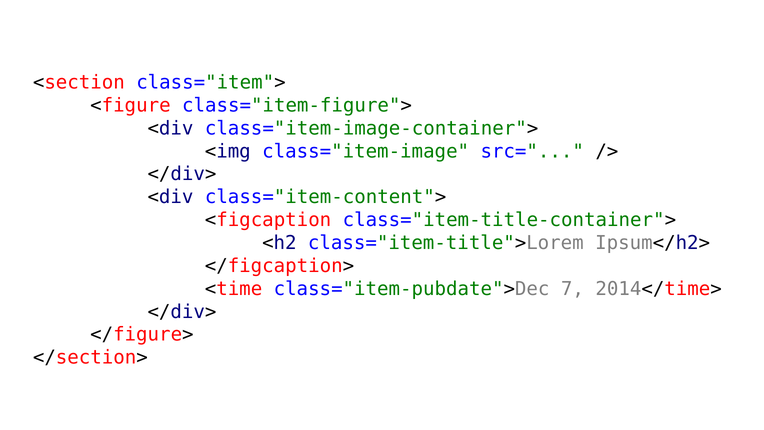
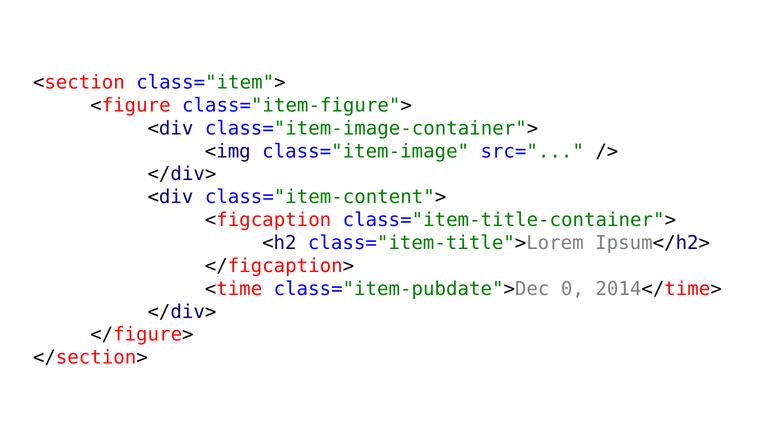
7: 7 -> 0 (572, 289)
